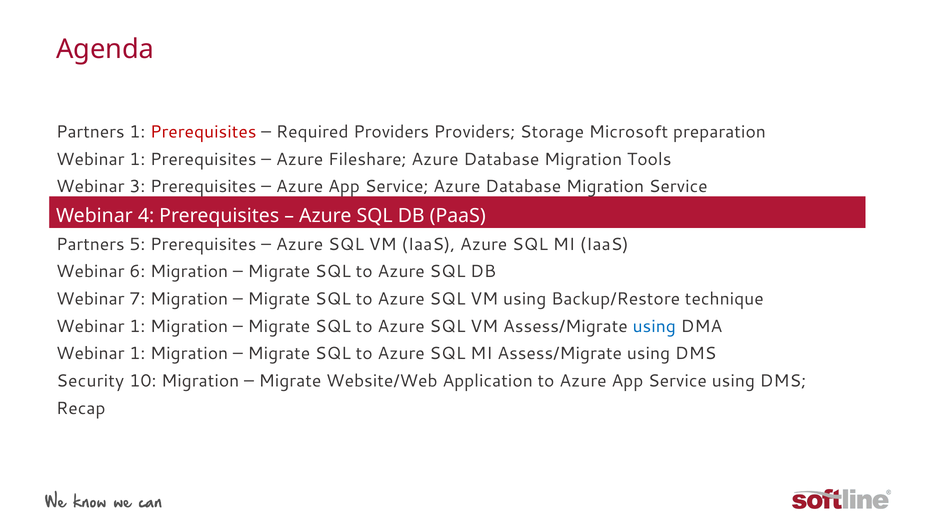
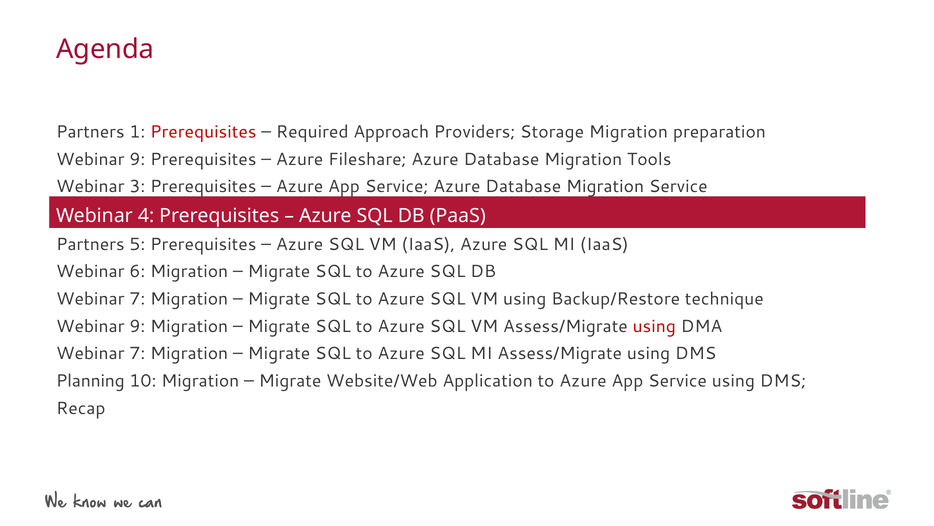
Required Providers: Providers -> Approach (391, 132)
Storage Microsoft: Microsoft -> Migration (628, 132)
1: 1 -> 9 (137, 159)
1: 1 -> 9 (137, 326)
using colour: blue -> red (654, 326)
1: 1 -> 7 (137, 353)
Security: Security -> Planning (90, 381)
